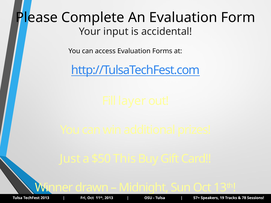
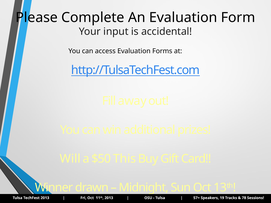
layer: layer -> away (132, 101)
Just: Just -> Will (70, 159)
